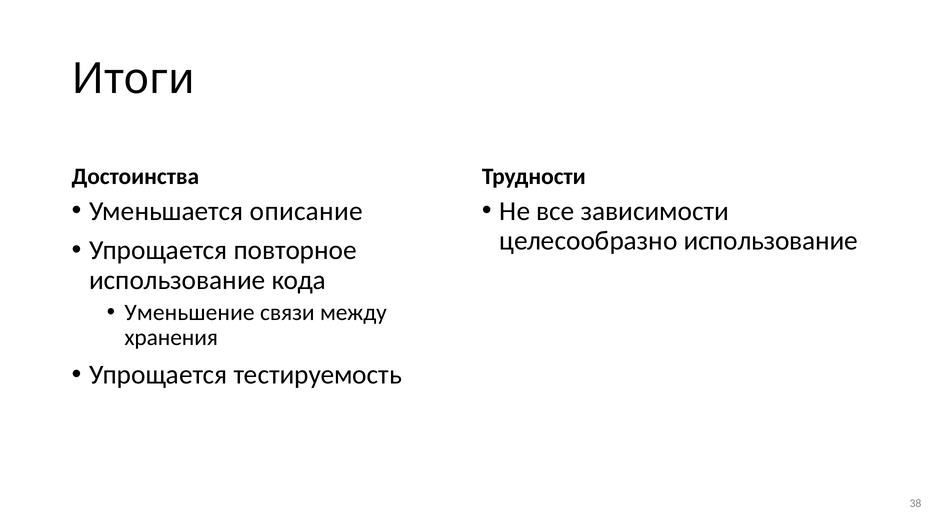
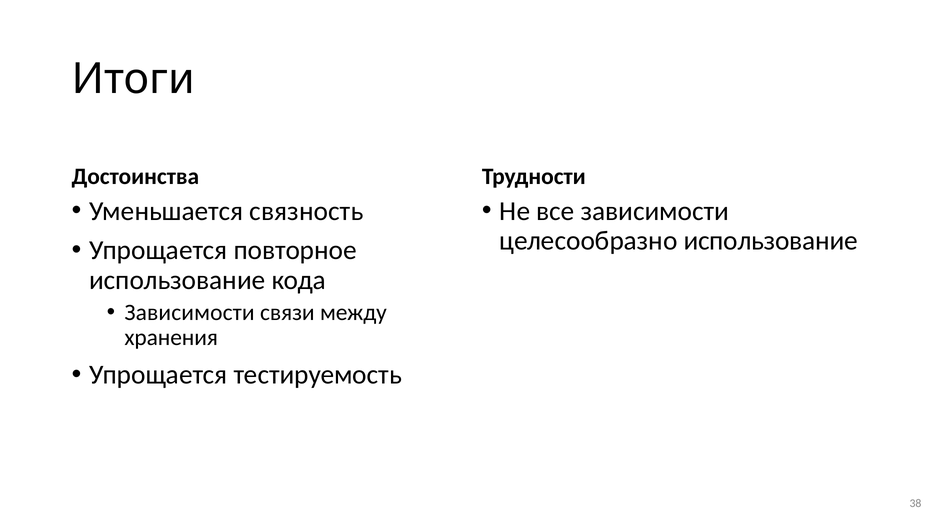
описание: описание -> связность (306, 211)
Уменьшение: Уменьшение -> Зависимости (190, 312)
